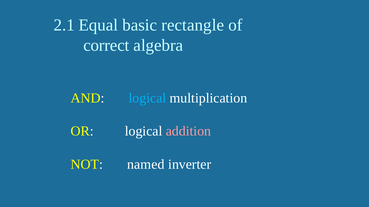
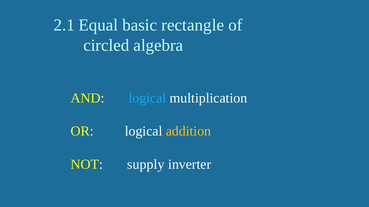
correct: correct -> circled (106, 45)
addition colour: pink -> yellow (189, 132)
named: named -> supply (146, 165)
